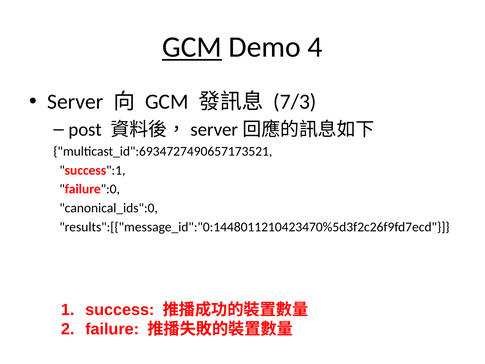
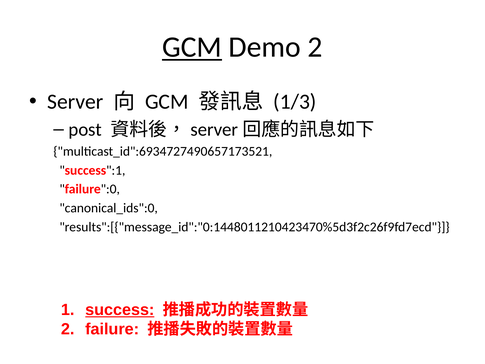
Demo 4: 4 -> 2 (315, 47)
7/3: 7/3 -> 1/3 (295, 102)
success underline: none -> present (120, 310)
